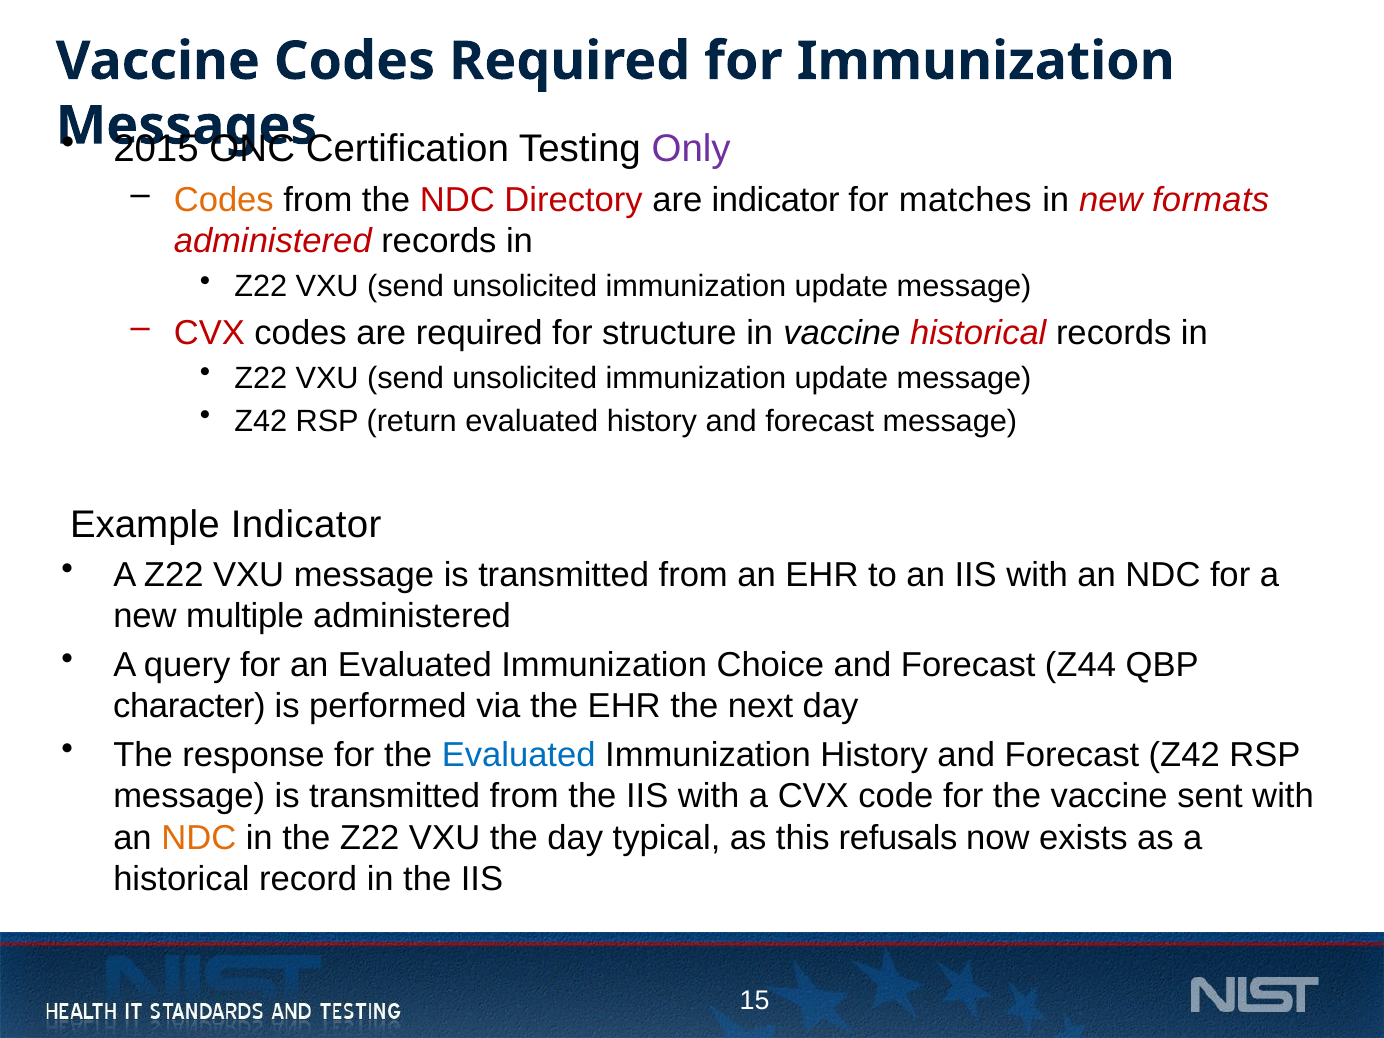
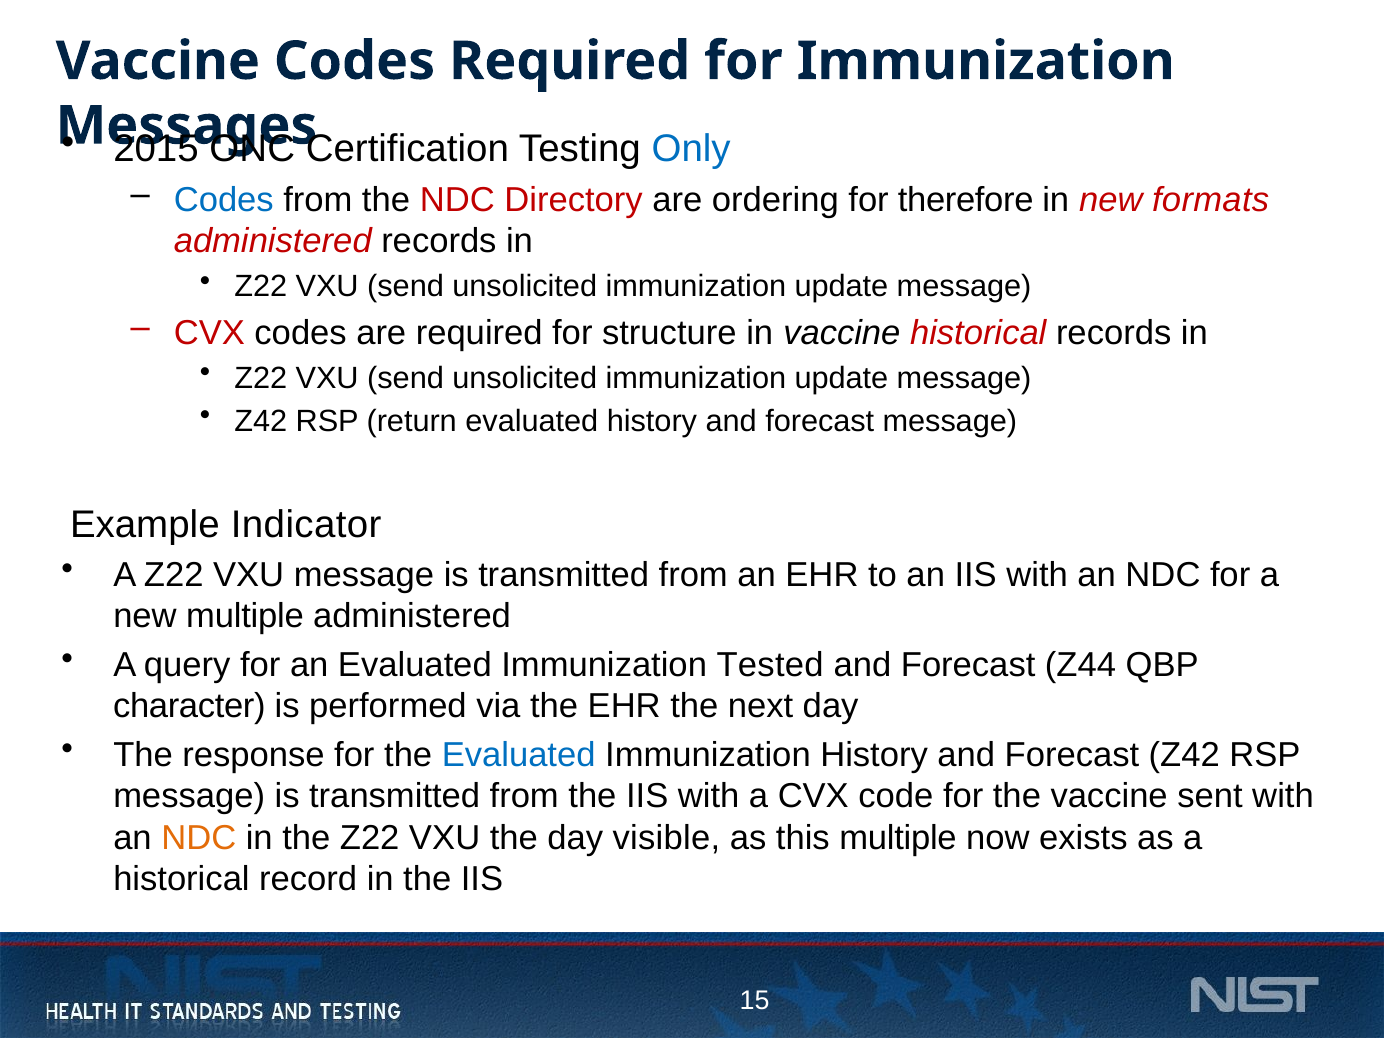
Only colour: purple -> blue (691, 149)
Codes colour: orange -> blue (224, 200)
are indicator: indicator -> ordering (775, 200)
matches: matches -> therefore (966, 200)
Choice: Choice -> Tested (770, 665)
typical: typical -> visible (666, 838)
this refusals: refusals -> multiple (898, 838)
